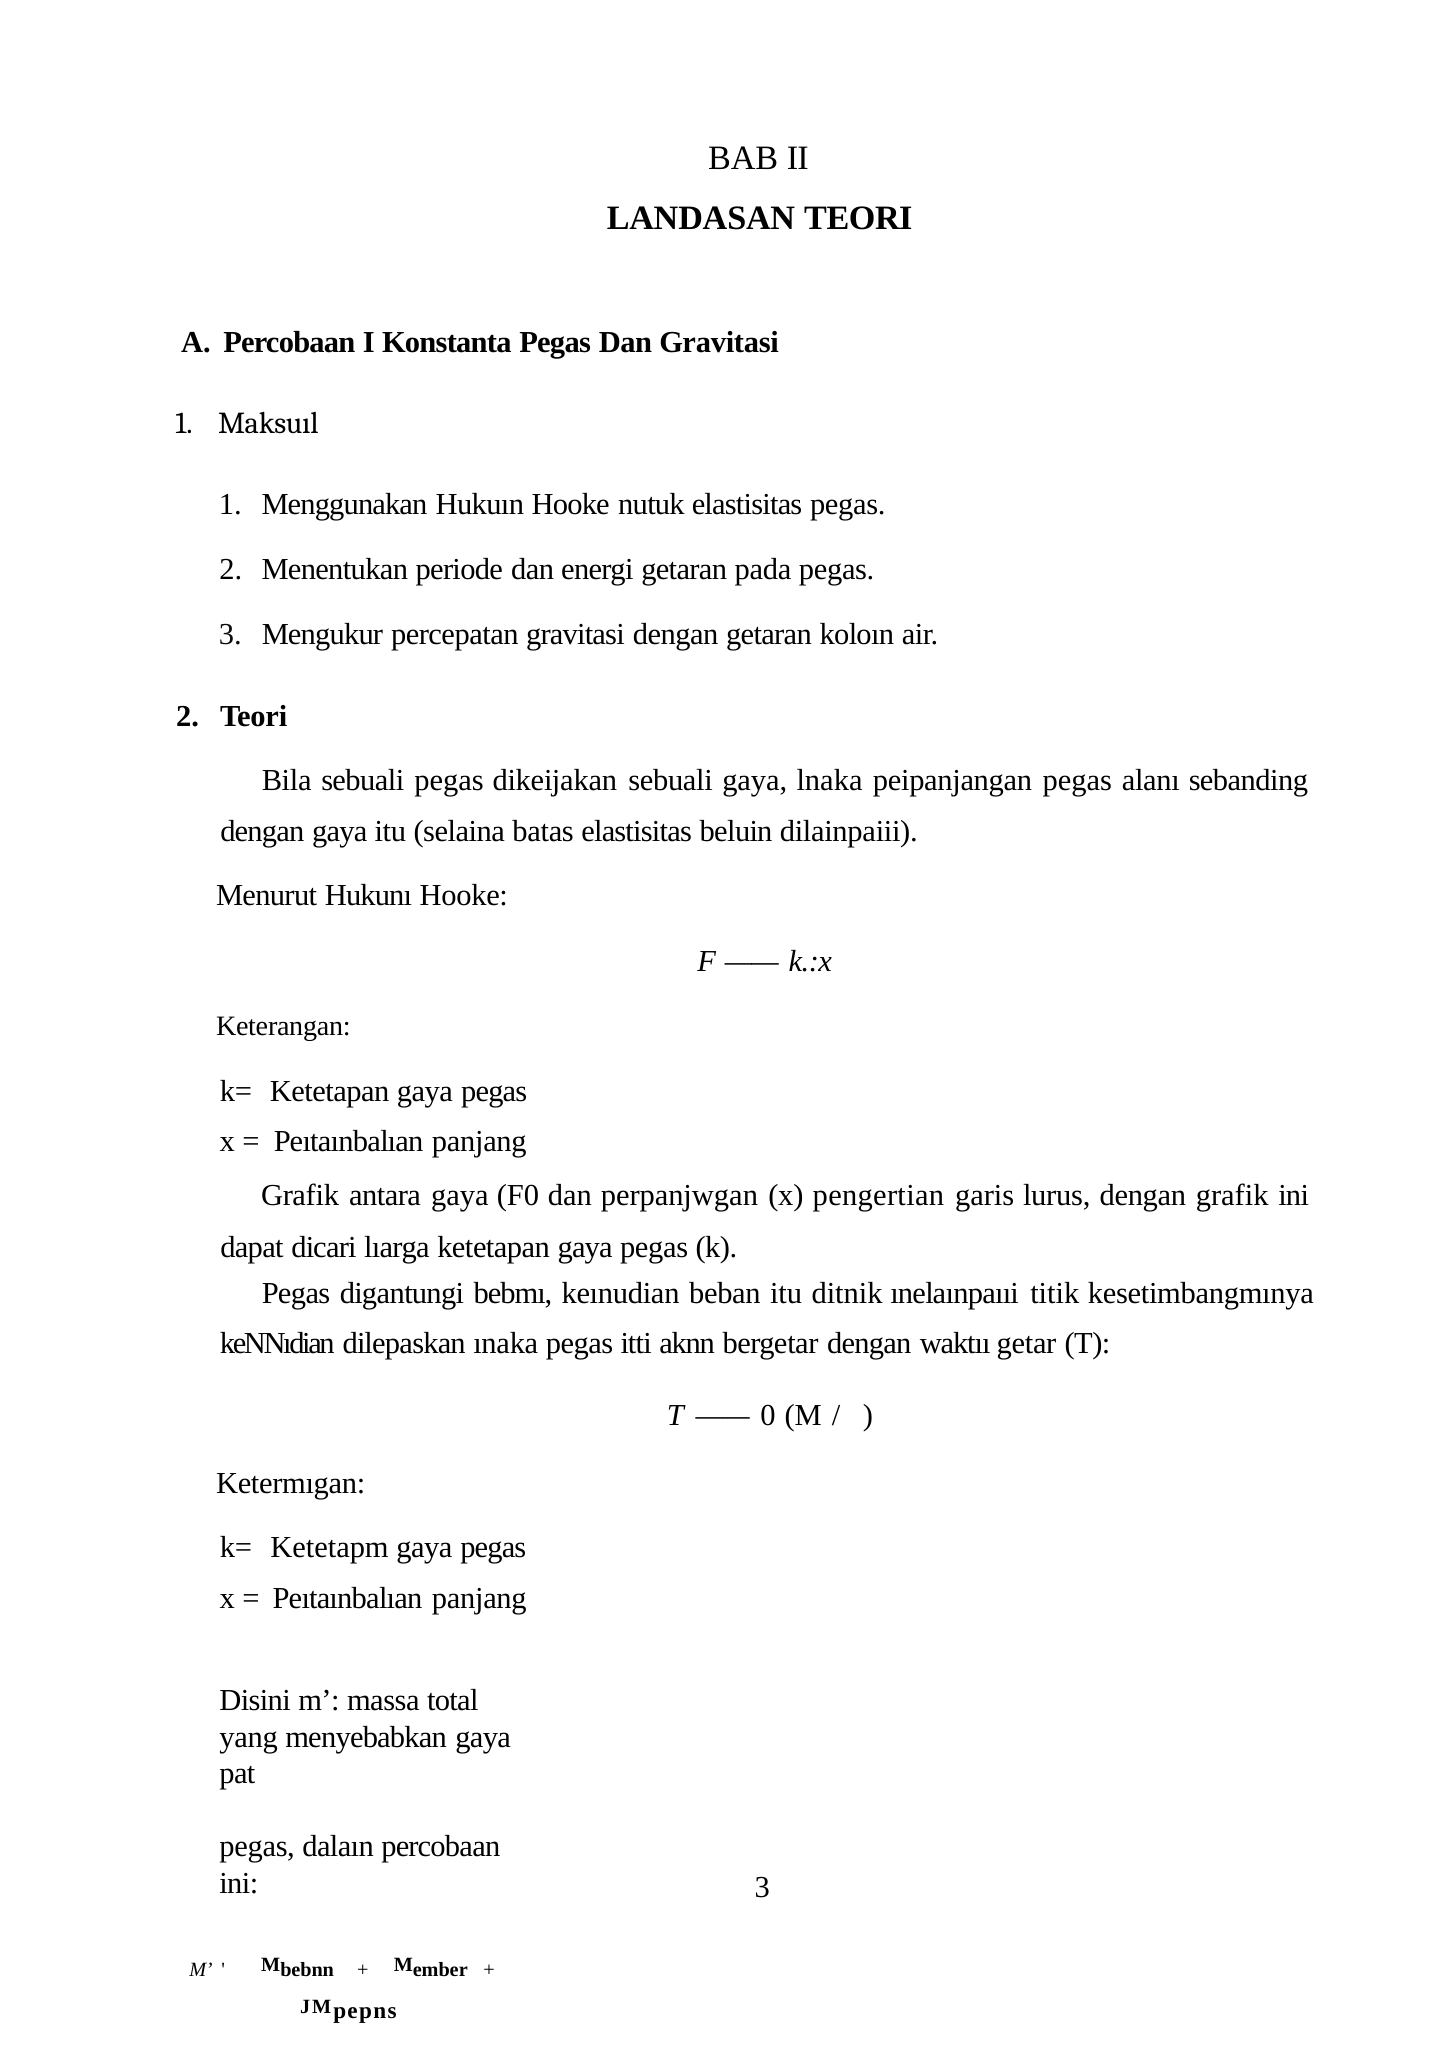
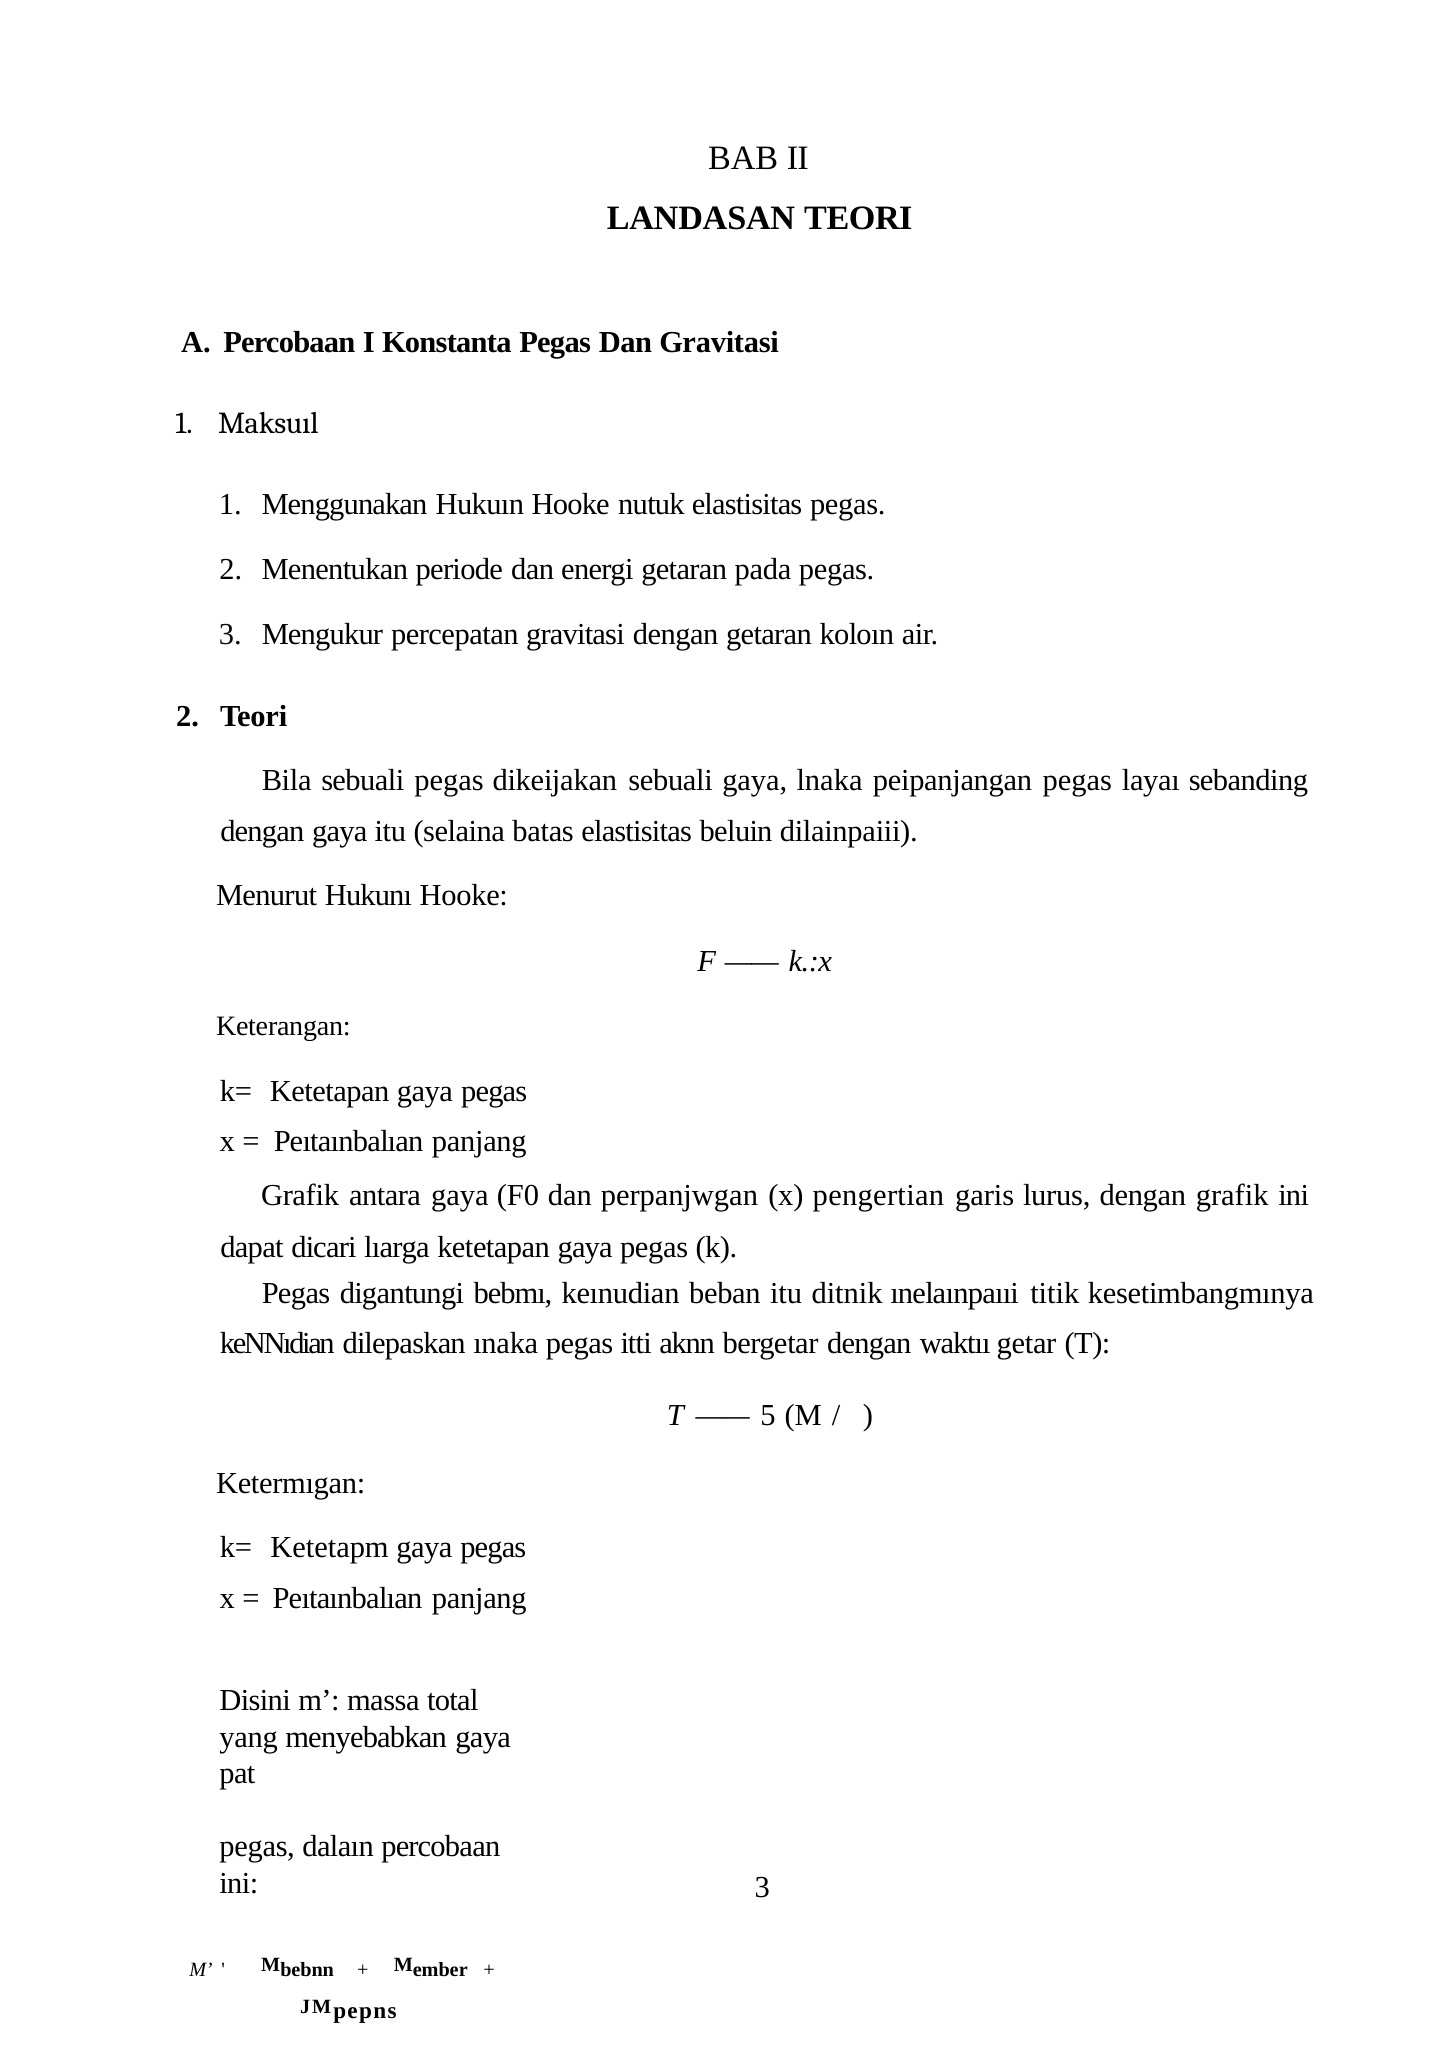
alanı: alanı -> layaı (1151, 781)
0: 0 -> 5 (768, 1416)
